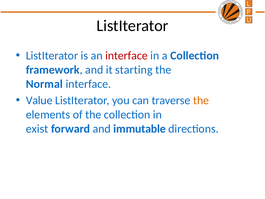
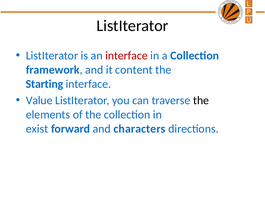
starting: starting -> content (134, 70)
Normal: Normal -> Starting (44, 84)
the colour: orange -> black (201, 100)
immutable: immutable -> characters (139, 129)
